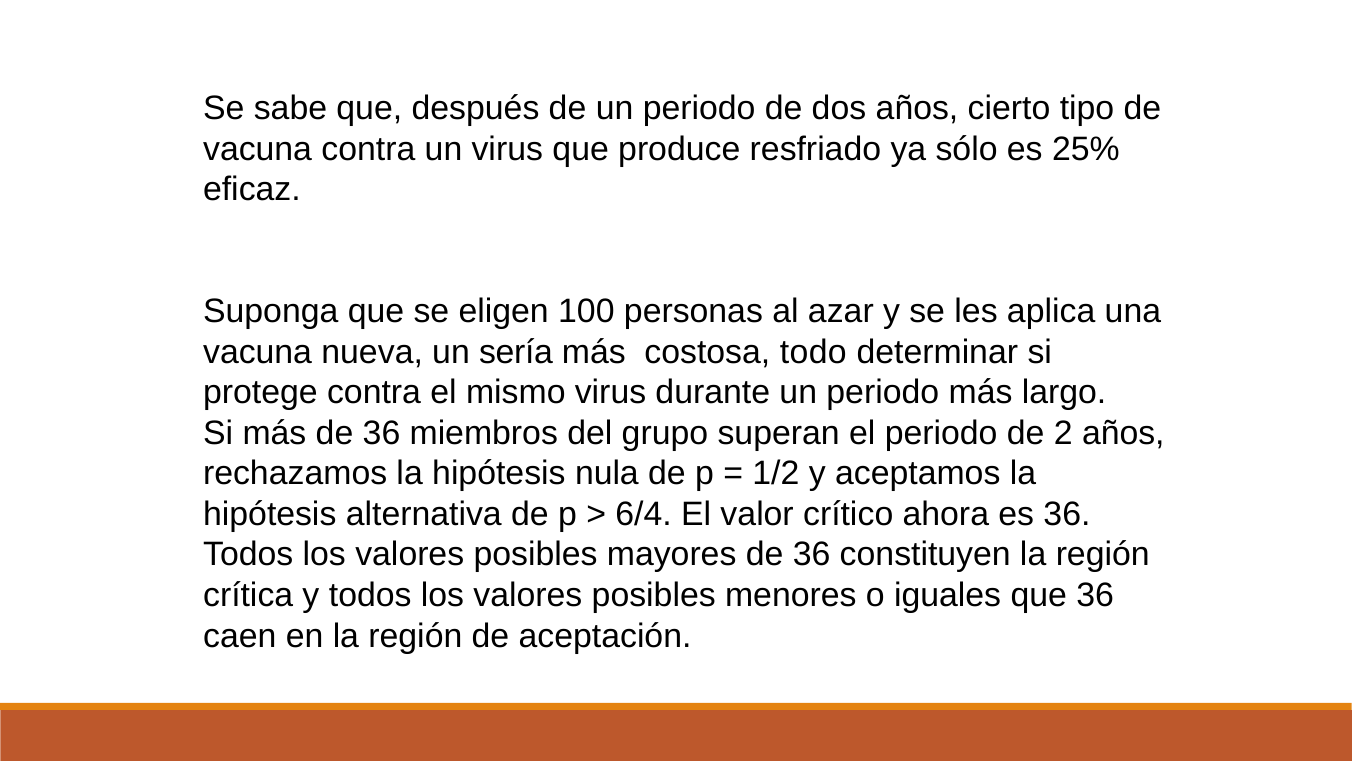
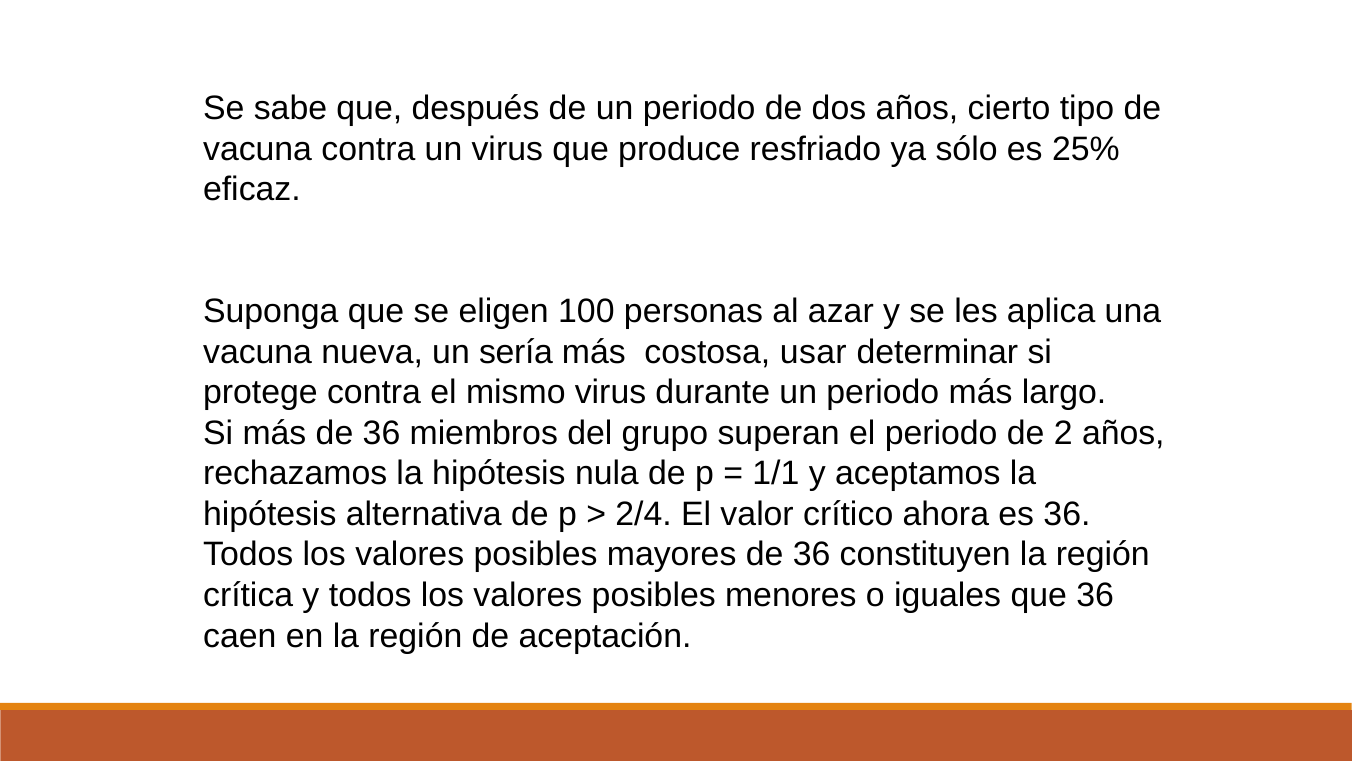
todo: todo -> usar (813, 352)
1/2: 1/2 -> 1/1 (776, 473)
6/4: 6/4 -> 2/4 (644, 514)
